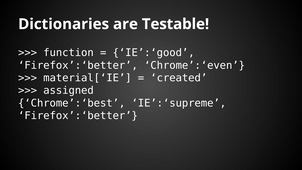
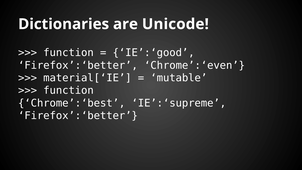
Testable: Testable -> Unicode (175, 24)
created: created -> mutable (179, 78)
assigned: assigned -> function (69, 90)
